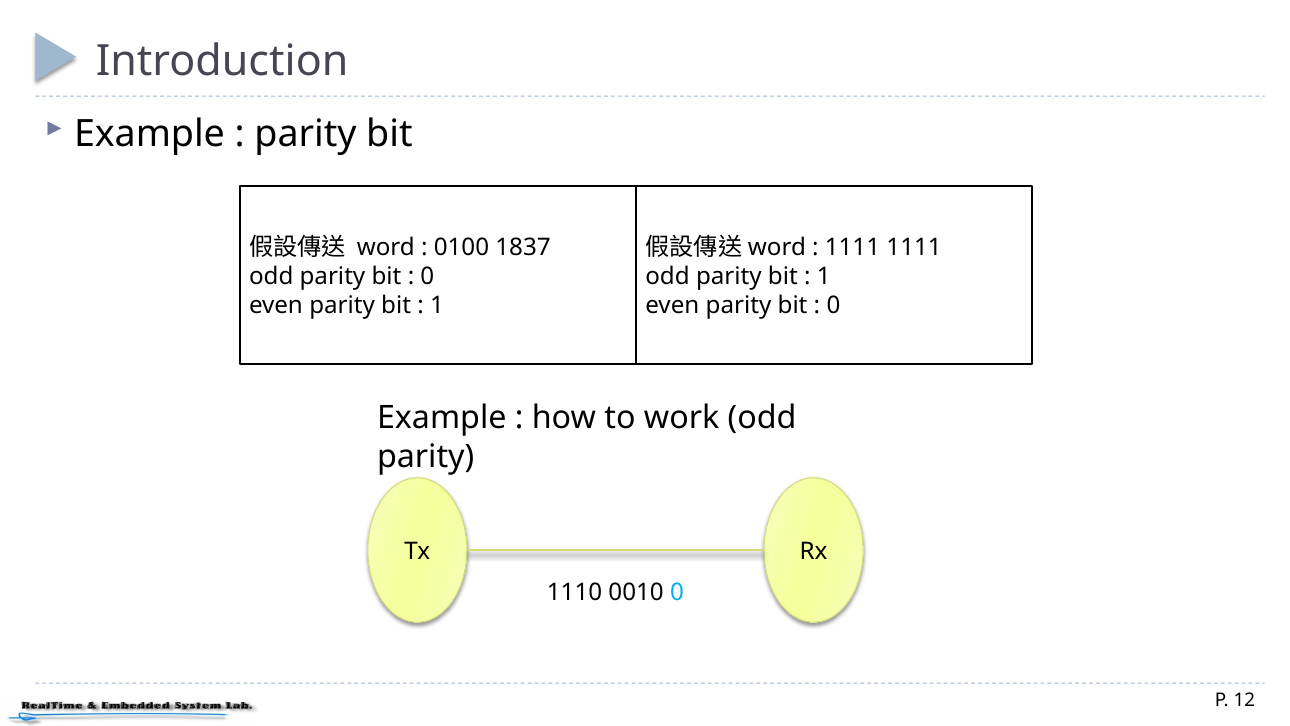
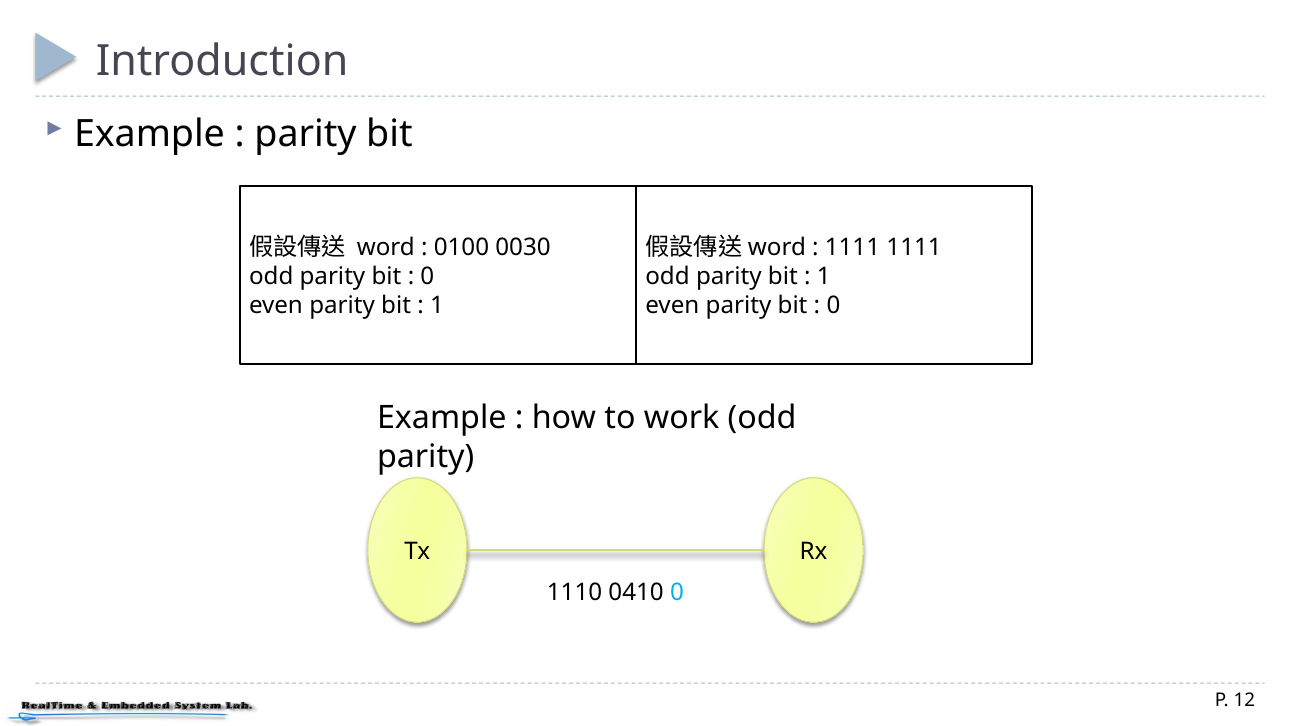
1837: 1837 -> 0030 (523, 247)
0010: 0010 -> 0410 (636, 592)
